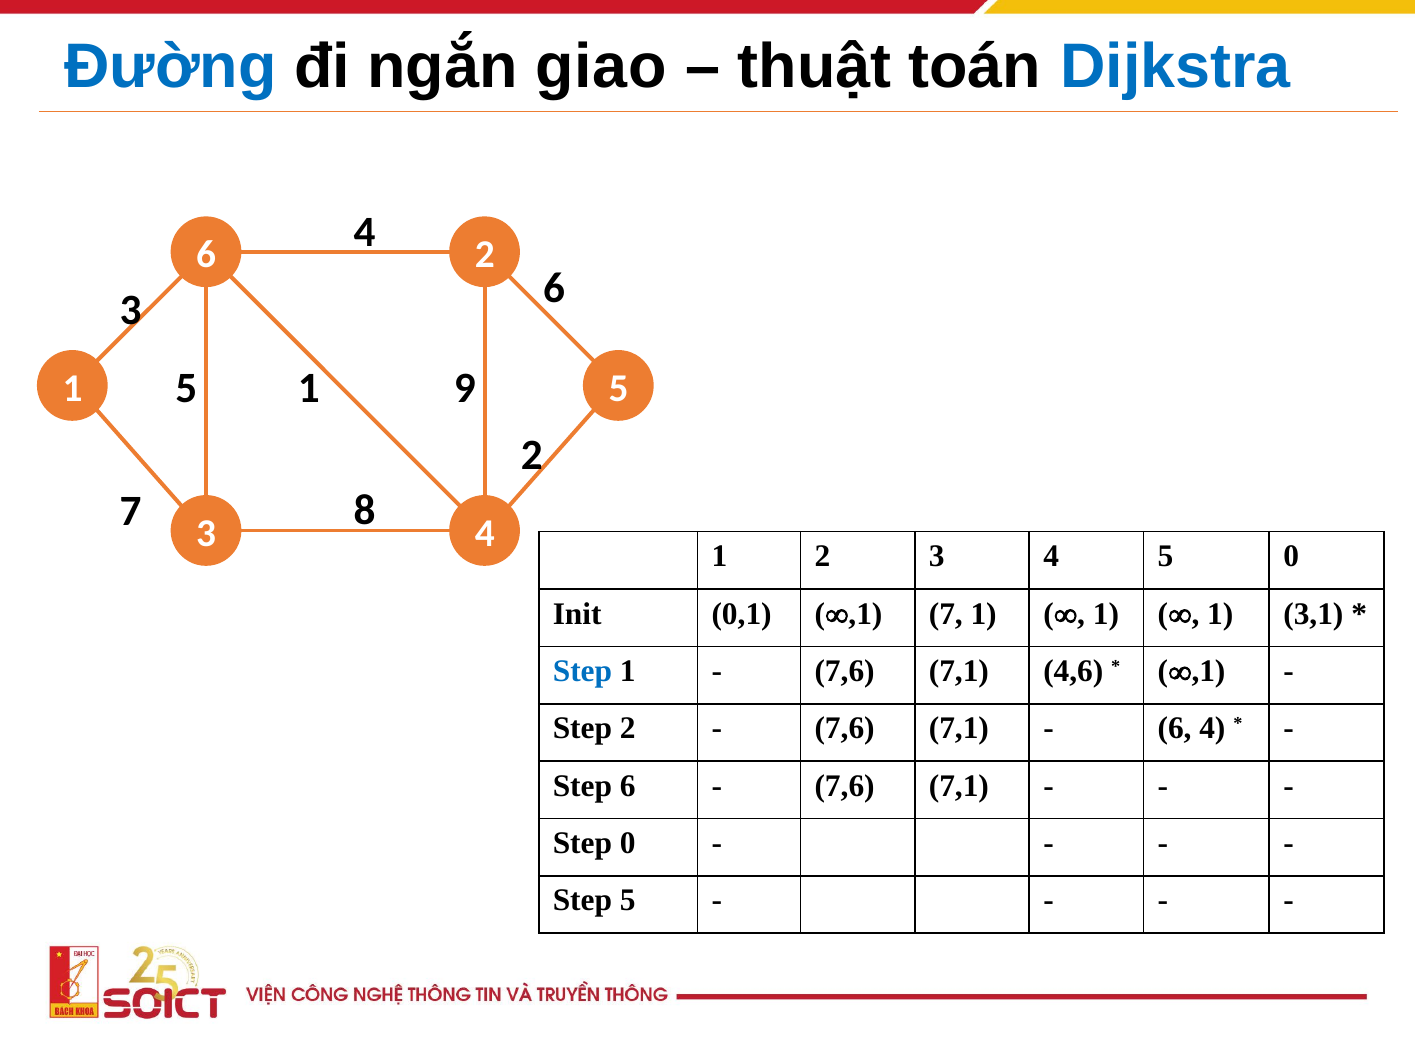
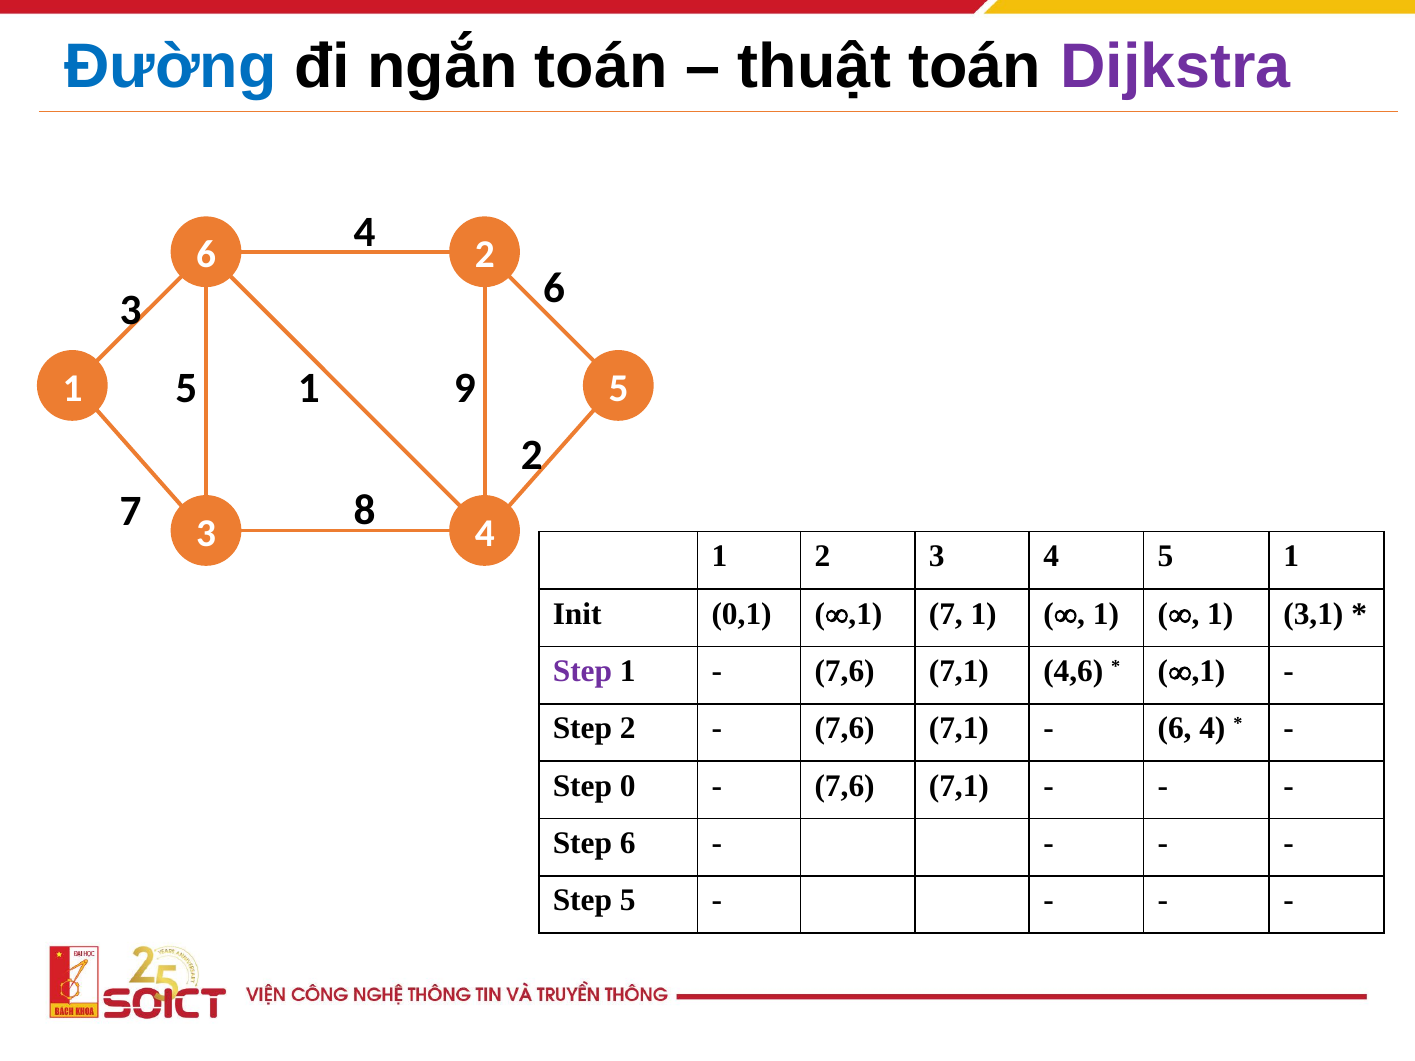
ngắn giao: giao -> toán (601, 66)
Dijkstra colour: blue -> purple (1176, 66)
5 0: 0 -> 1 (1291, 557)
Step colour: blue -> purple (582, 671)
Step 6: 6 -> 0 (628, 786)
Step 0: 0 -> 6 (628, 843)
